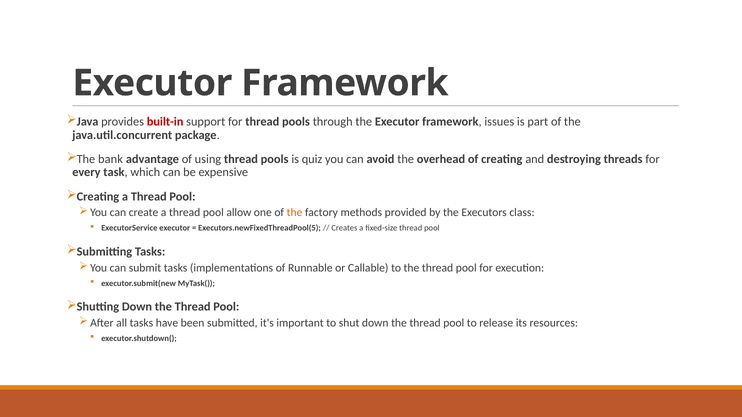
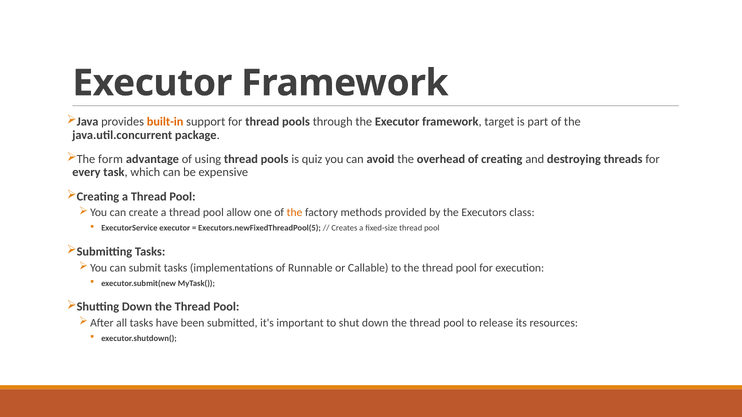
built-in colour: red -> orange (165, 122)
issues: issues -> target (499, 122)
bank: bank -> form (110, 159)
